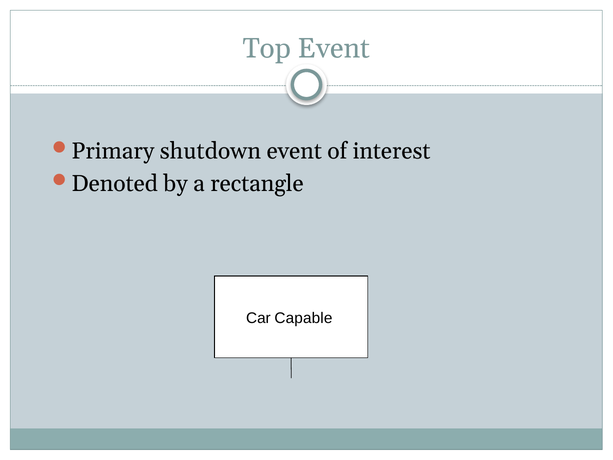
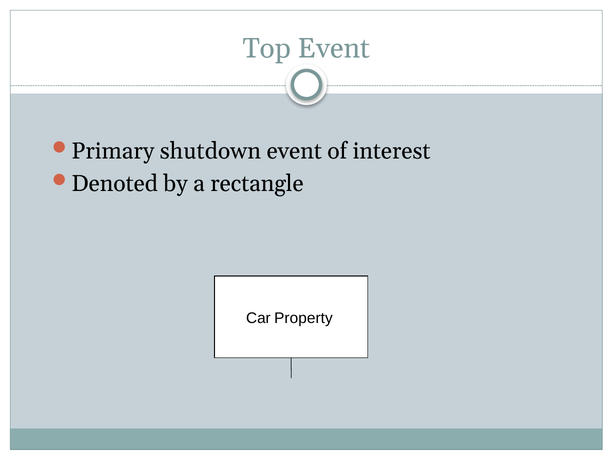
Capable: Capable -> Property (303, 318)
